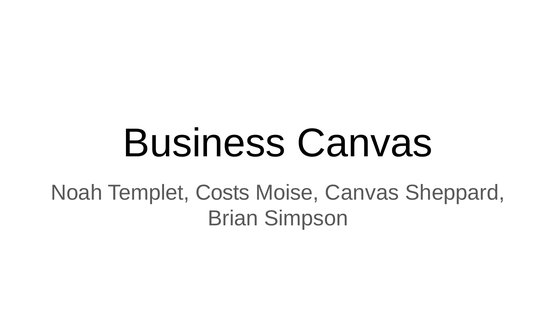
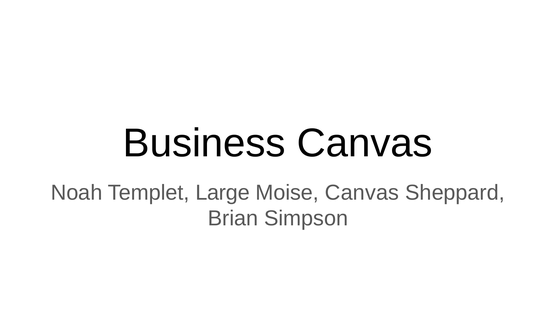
Costs: Costs -> Large (223, 192)
